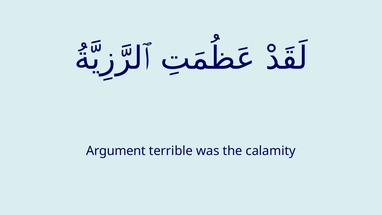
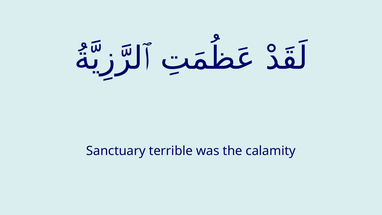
Argument: Argument -> Sanctuary (116, 151)
